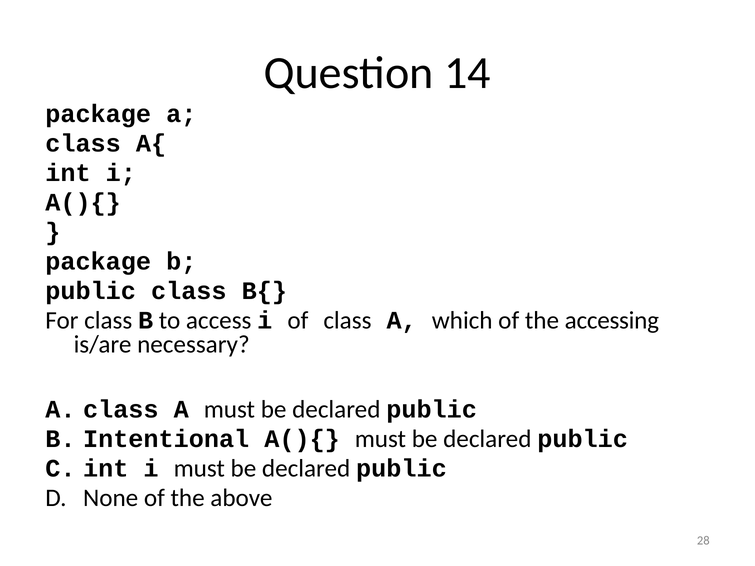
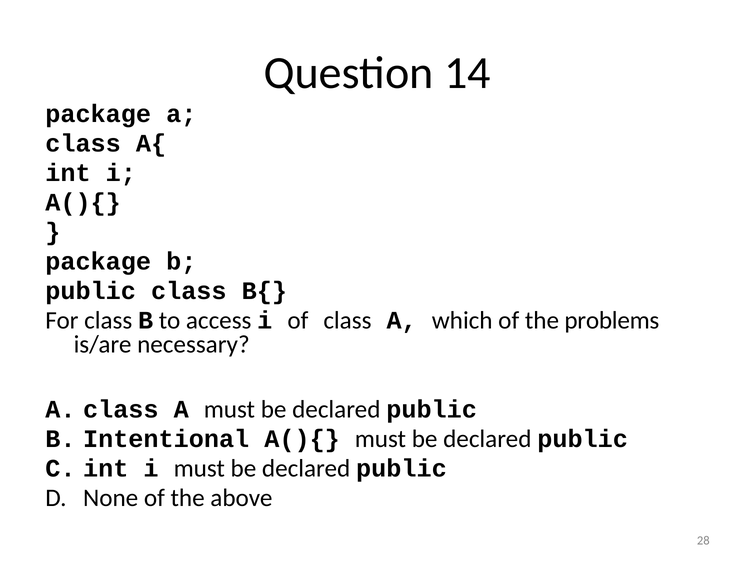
accessing: accessing -> problems (612, 321)
